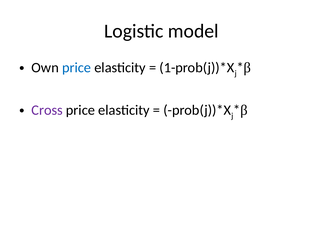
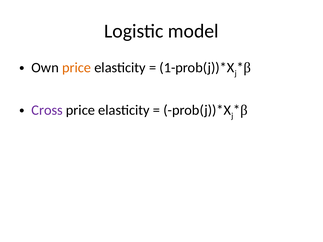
price colour: blue -> orange (77, 68)
